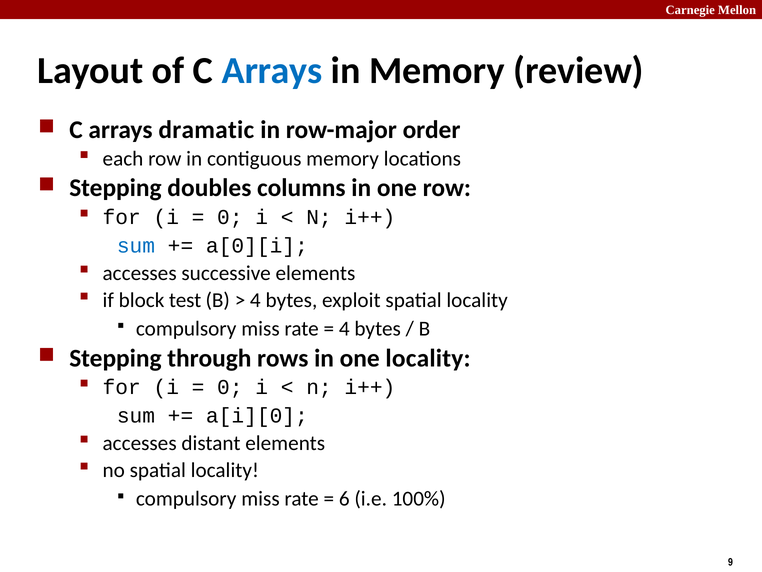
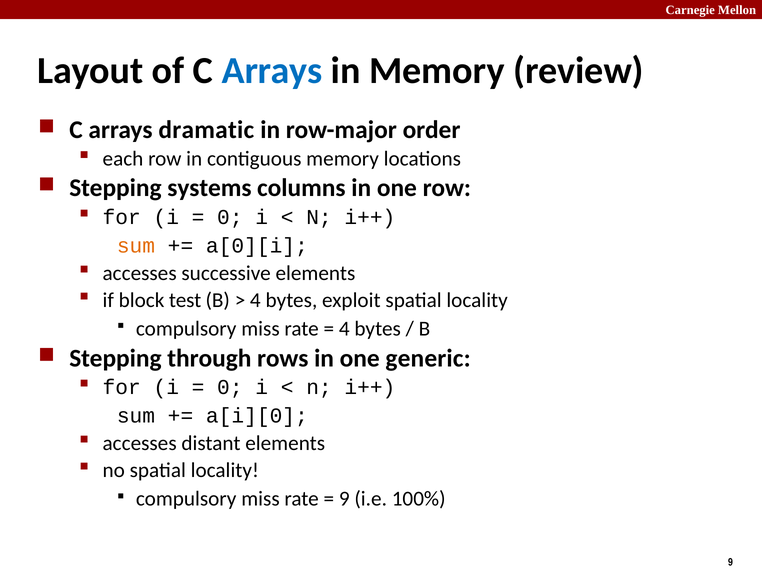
doubles: doubles -> systems (209, 188)
sum colour: blue -> orange (136, 245)
one locality: locality -> generic (428, 358)
6: 6 -> 9 (344, 498)
